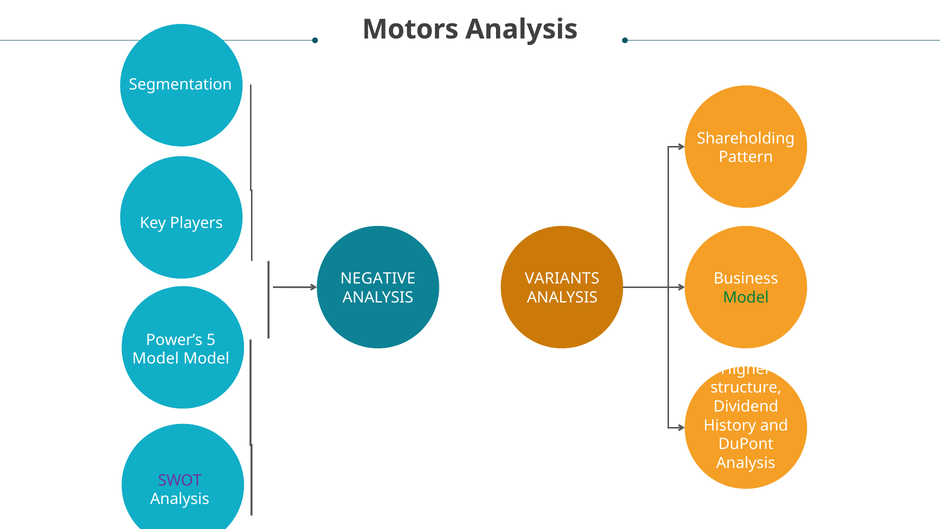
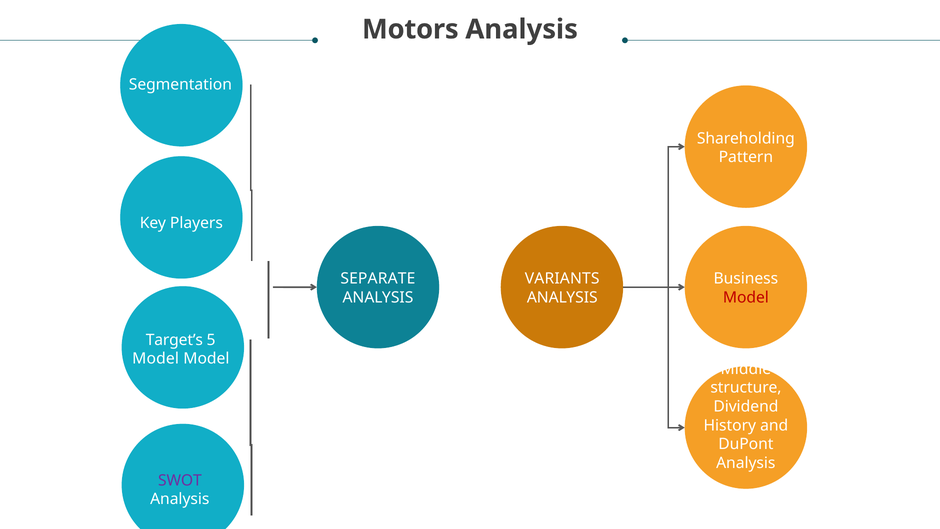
NEGATIVE: NEGATIVE -> SEPARATE (378, 279)
Model colour: green -> red (746, 297)
Power’s: Power’s -> Target’s (174, 340)
Higher: Higher -> Middle (746, 369)
